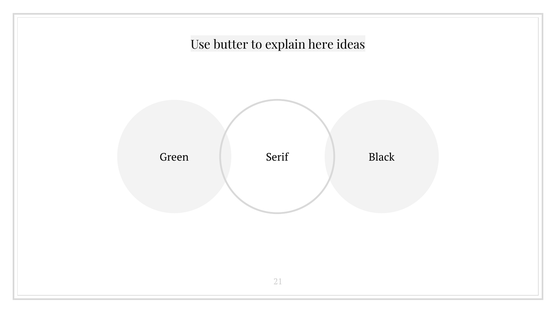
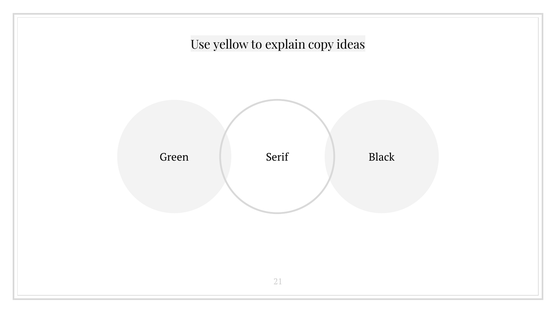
butter: butter -> yellow (231, 45)
here: here -> copy (321, 45)
